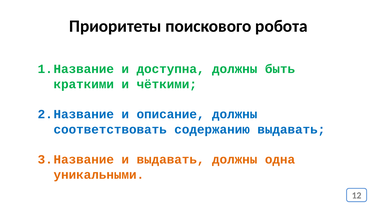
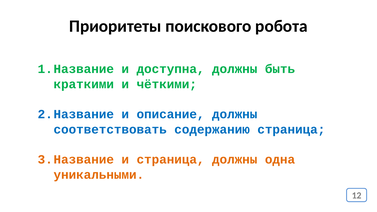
содержанию выдавать: выдавать -> страница (291, 129)
и выдавать: выдавать -> страница (171, 160)
